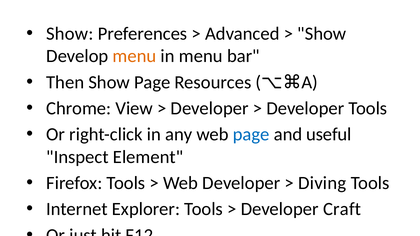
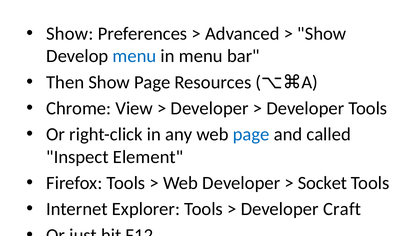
menu colour: orange -> blue (134, 56)
useful: useful -> called (329, 135)
Diving: Diving -> Socket (322, 183)
